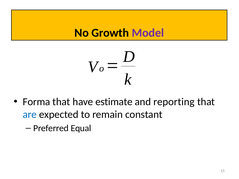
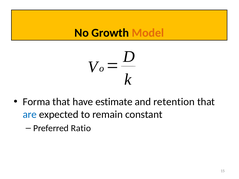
Model colour: purple -> orange (148, 33)
reporting: reporting -> retention (174, 102)
Equal: Equal -> Ratio (81, 128)
